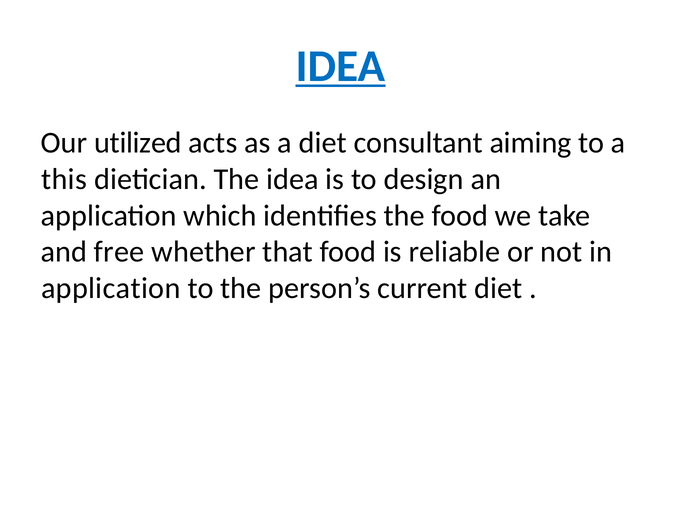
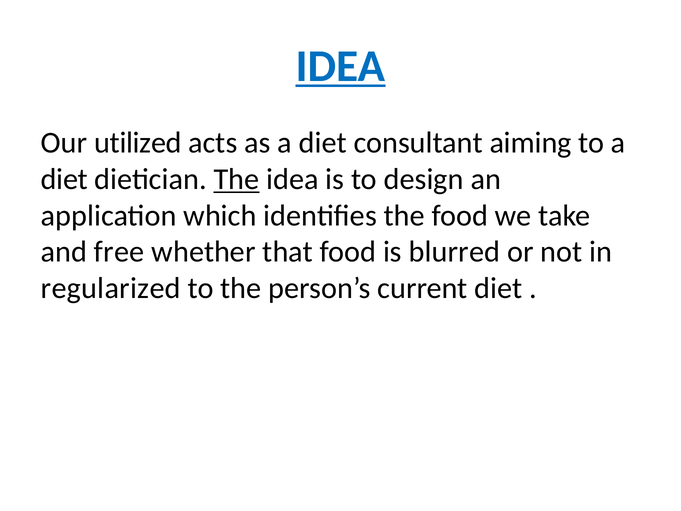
this: this -> diet (64, 179)
The underline: none -> present (236, 179)
reliable: reliable -> blurred (454, 252)
application: application -> regularized (111, 288)
